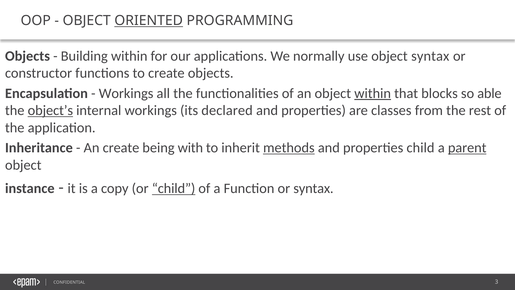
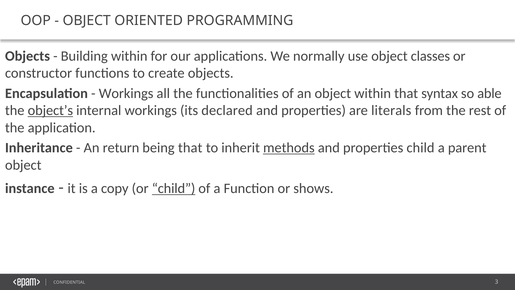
ORIENTED underline: present -> none (149, 21)
object syntax: syntax -> classes (430, 56)
within underline: present -> none (373, 93)
blocks: blocks -> syntax (440, 93)
classes: classes -> literals (391, 110)
An create: create -> return (121, 148)
being with: with -> that (190, 148)
parent underline: present -> none (467, 148)
or syntax: syntax -> shows (313, 188)
